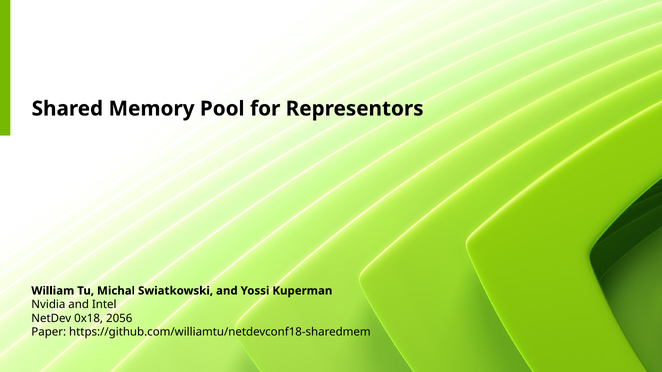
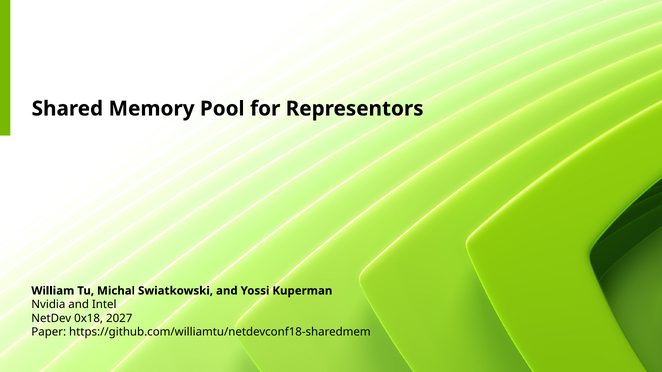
2056: 2056 -> 2027 (119, 319)
